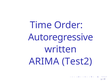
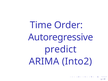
written: written -> predict (61, 49)
Test2: Test2 -> Into2 (77, 61)
